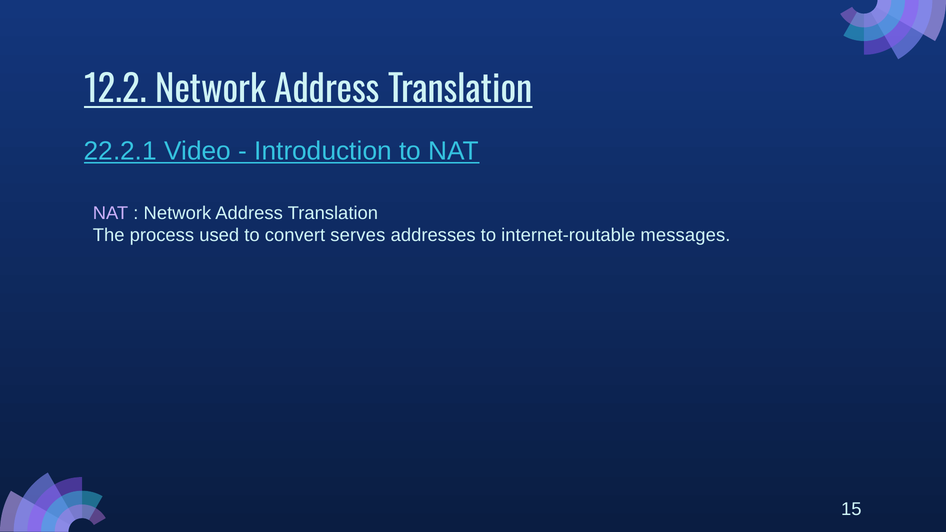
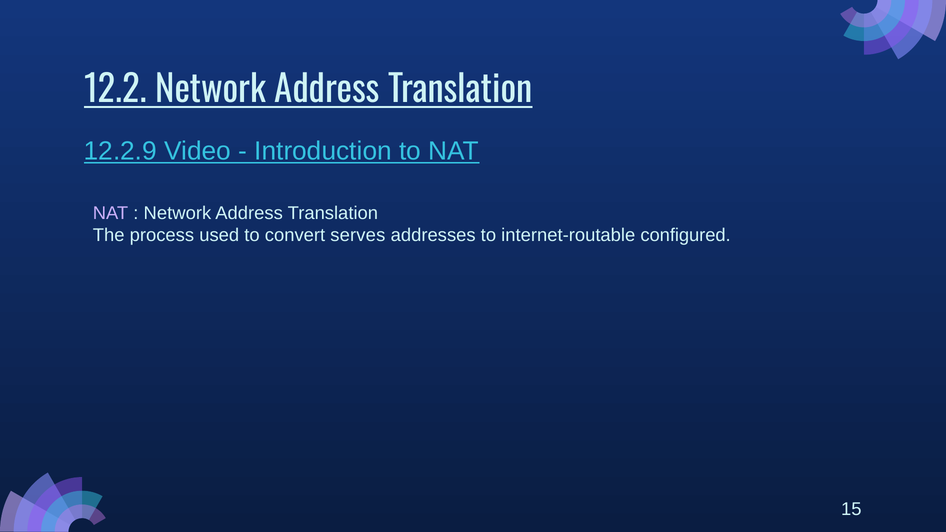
22.2.1: 22.2.1 -> 12.2.9 (120, 151)
messages: messages -> configured (686, 235)
